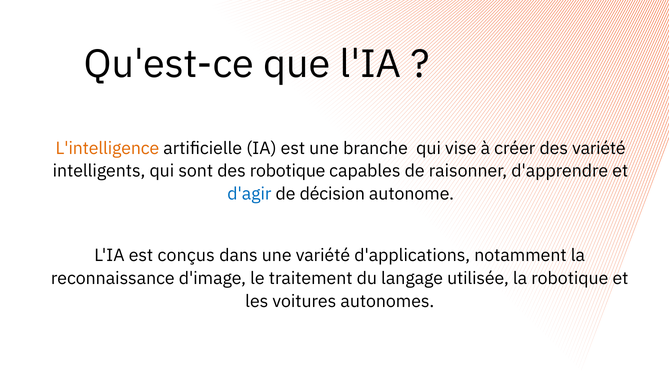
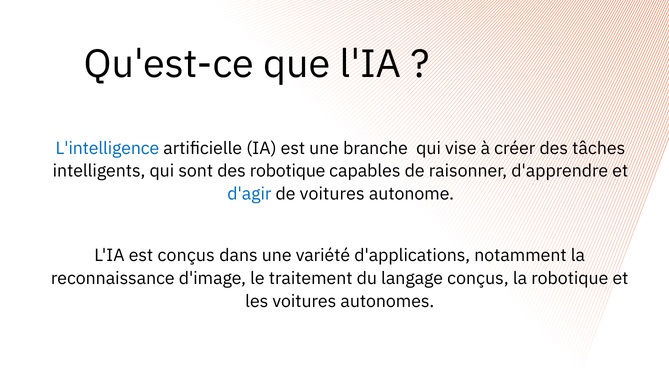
L'intelligence colour: orange -> blue (107, 148)
des variété: variété -> tâches (599, 148)
de décision: décision -> voitures (332, 194)
langage utilisée: utilisée -> conçus (478, 279)
